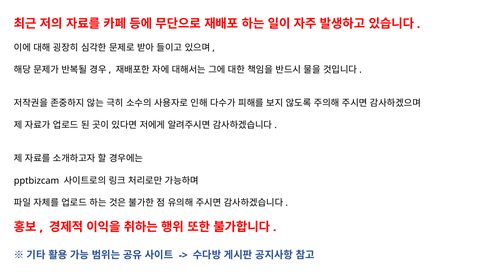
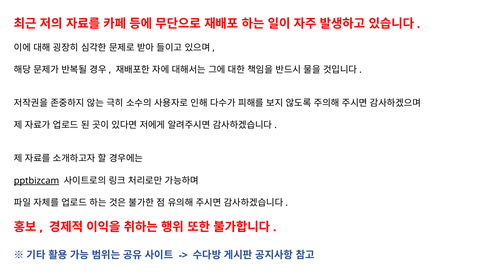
pptbizcam underline: none -> present (37, 181)
